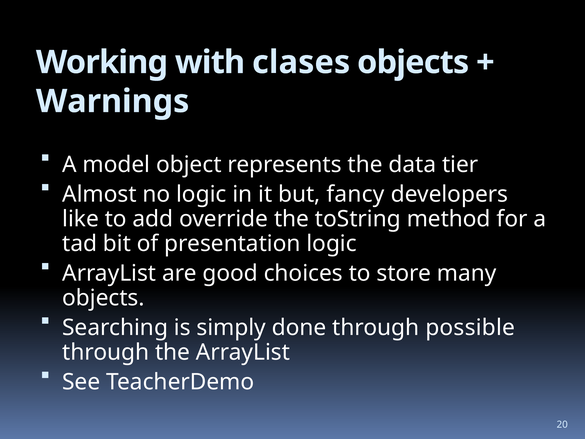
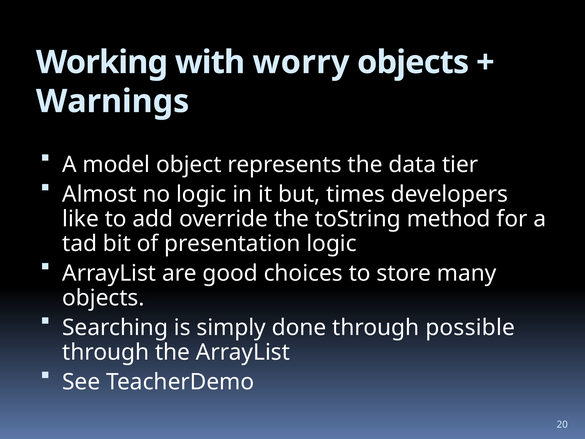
clases: clases -> worry (301, 62)
fancy: fancy -> times (356, 194)
